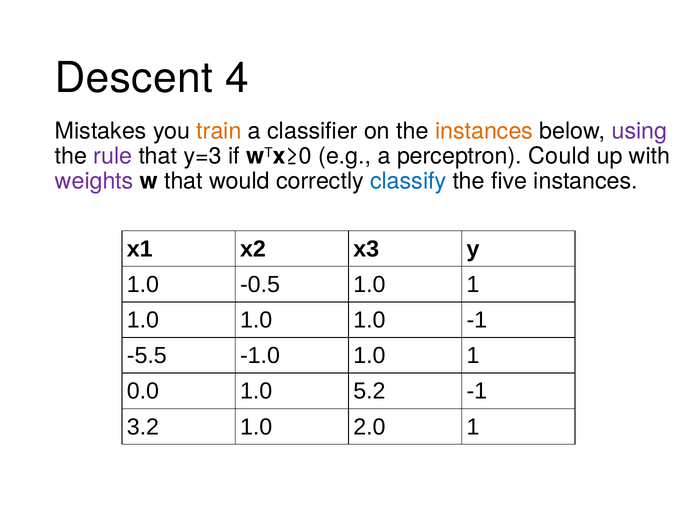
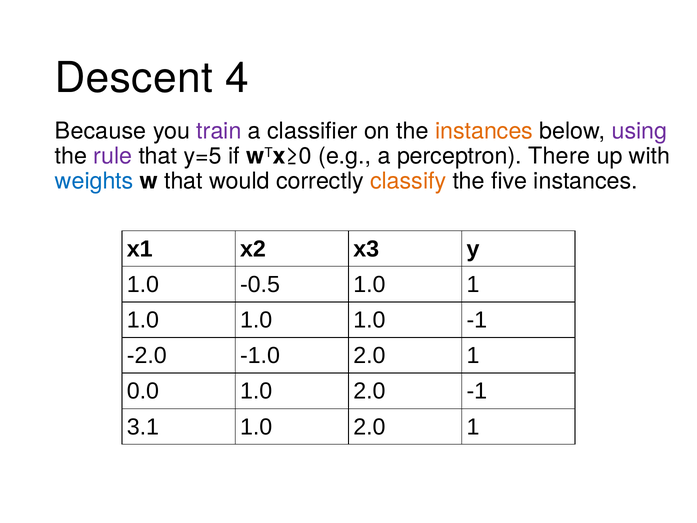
Mistakes: Mistakes -> Because (101, 131)
train colour: orange -> purple (219, 131)
y=3: y=3 -> y=5 (203, 156)
Could: Could -> There (559, 156)
weights colour: purple -> blue (94, 181)
classify colour: blue -> orange (408, 181)
-5.5: -5.5 -> -2.0 (147, 356)
-1.0 1.0: 1.0 -> 2.0 (369, 356)
0.0 1.0 5.2: 5.2 -> 2.0 (369, 391)
3.2: 3.2 -> 3.1 (143, 427)
